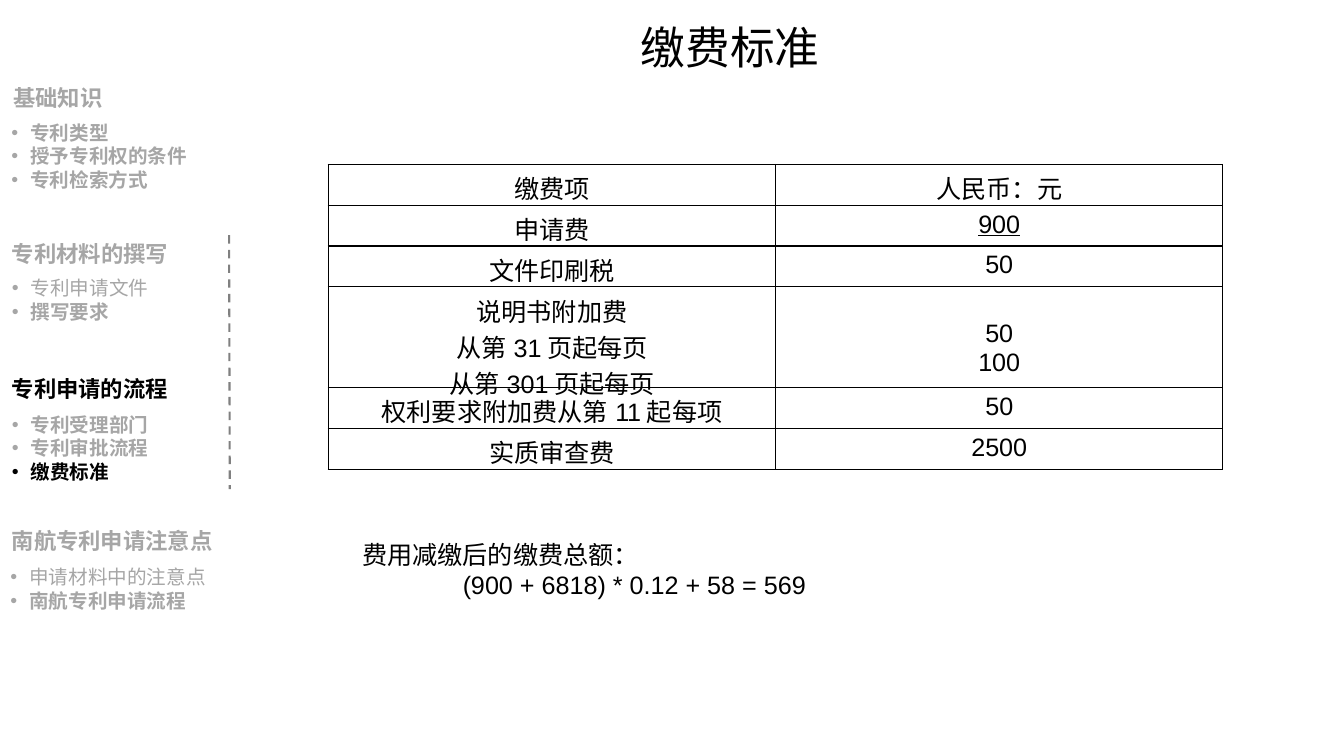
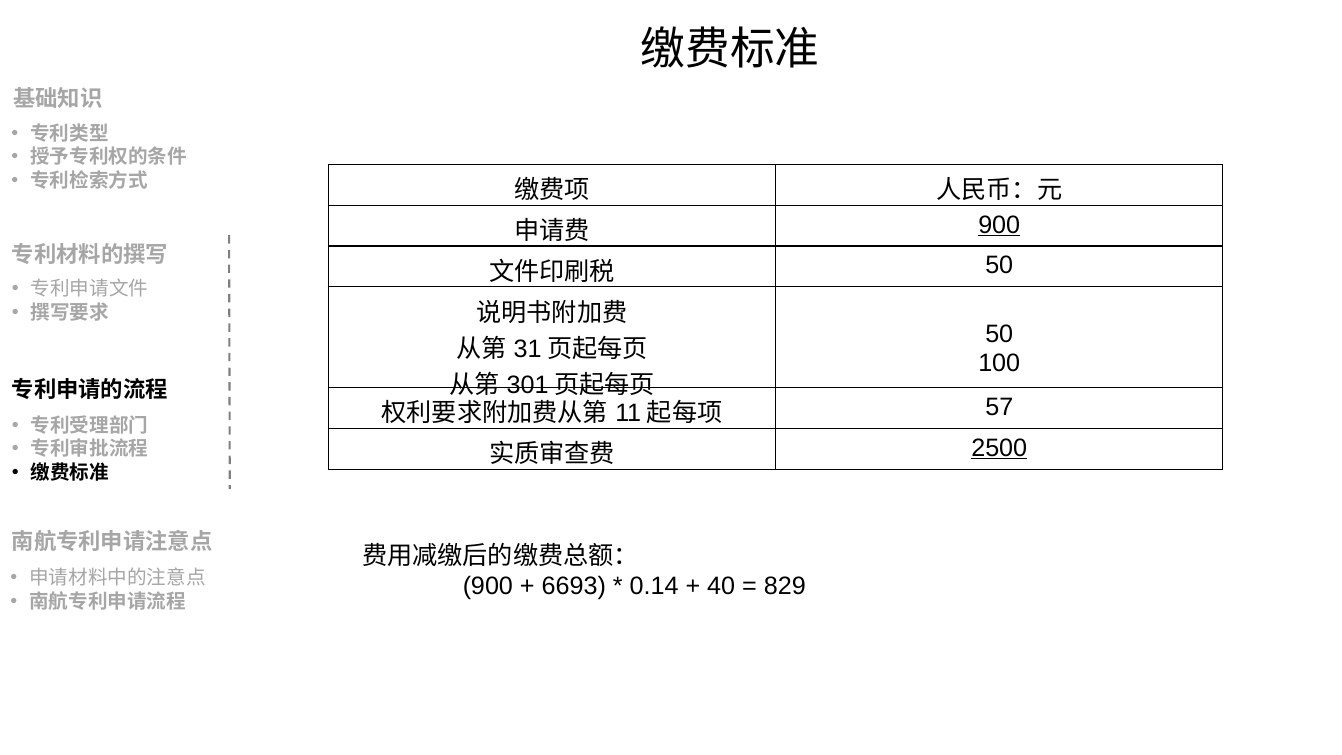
50: 50 -> 57 (999, 407)
2500 underline: none -> present (999, 448)
6818: 6818 -> 6693 (574, 586)
0.12: 0.12 -> 0.14 (654, 586)
58: 58 -> 40 (721, 586)
569: 569 -> 829 (785, 586)
